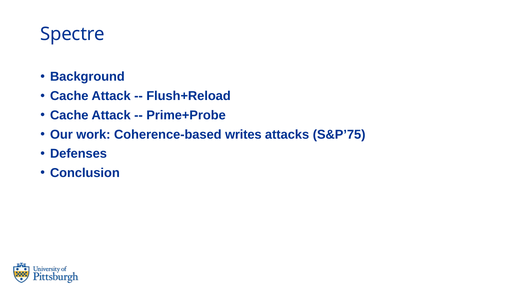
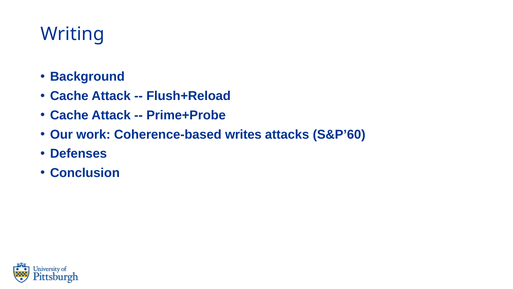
Spectre: Spectre -> Writing (72, 34)
S&P’75: S&P’75 -> S&P’60 (339, 134)
